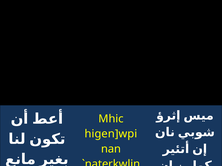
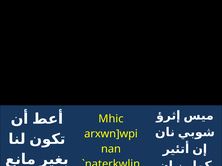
higen]wpi: higen]wpi -> arxwn]wpi (111, 134)
